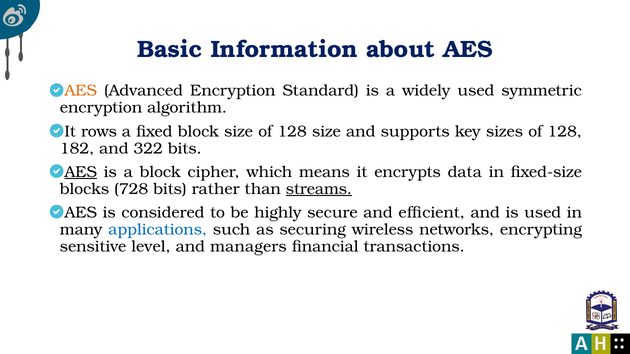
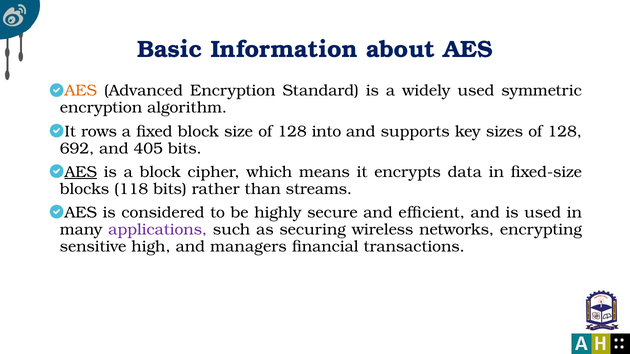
128 size: size -> into (327, 131)
182: 182 -> 692 (77, 148)
322: 322 -> 405 (148, 148)
728: 728 -> 118 (131, 189)
streams underline: present -> none (319, 189)
applications colour: blue -> purple (158, 230)
level: level -> high (151, 247)
